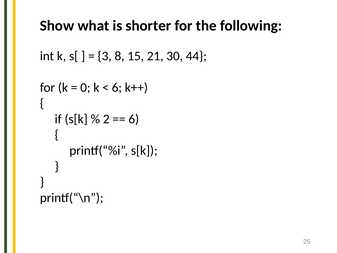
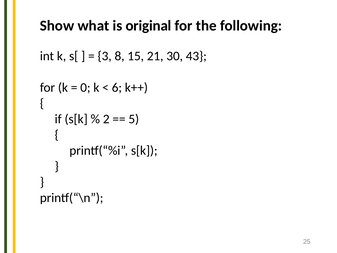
shorter: shorter -> original (148, 26)
44: 44 -> 43 (196, 56)
6: 6 -> 5 (134, 119)
